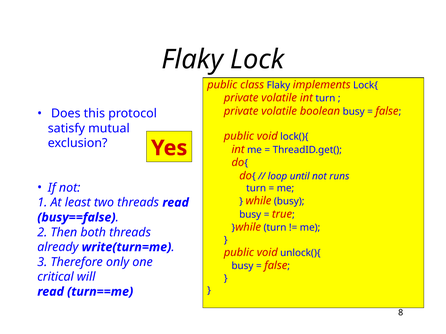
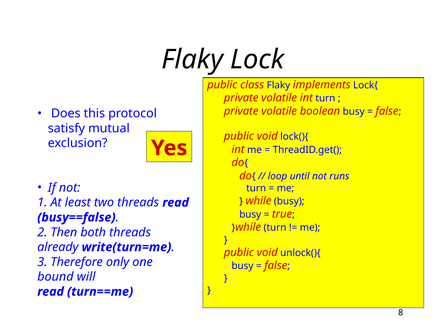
critical: critical -> bound (55, 277)
